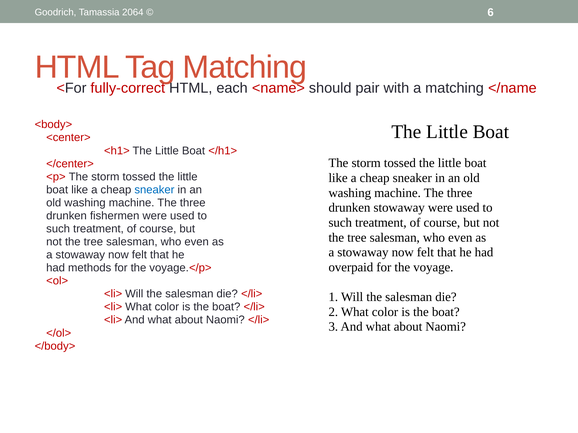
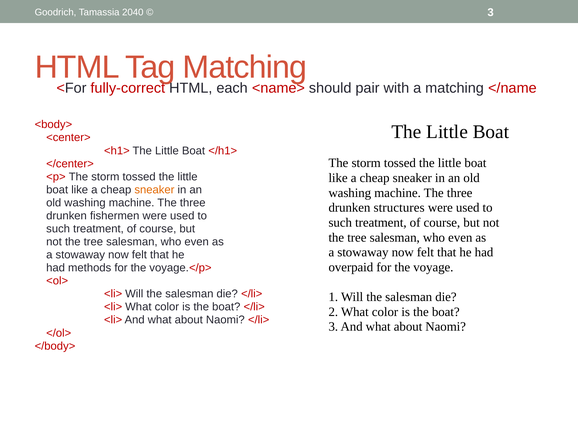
2064: 2064 -> 2040 (133, 12)
Tamassia 6: 6 -> 3 (491, 12)
sneaker colour: blue -> orange (154, 190)
drunken stowaway: stowaway -> structures (399, 208)
